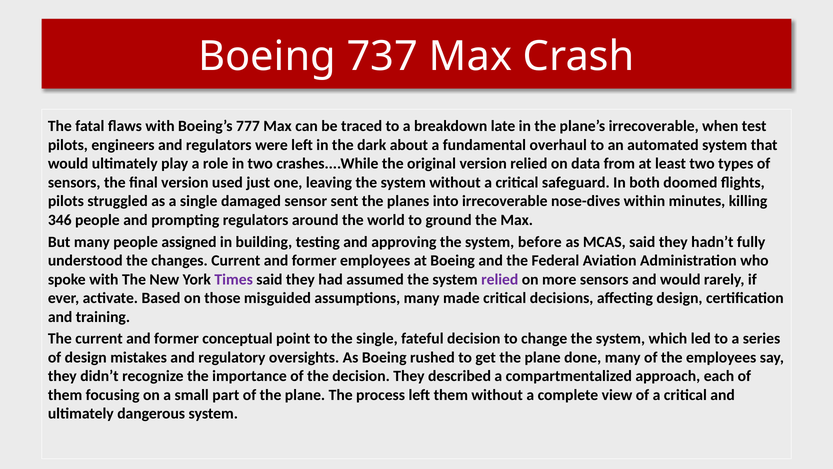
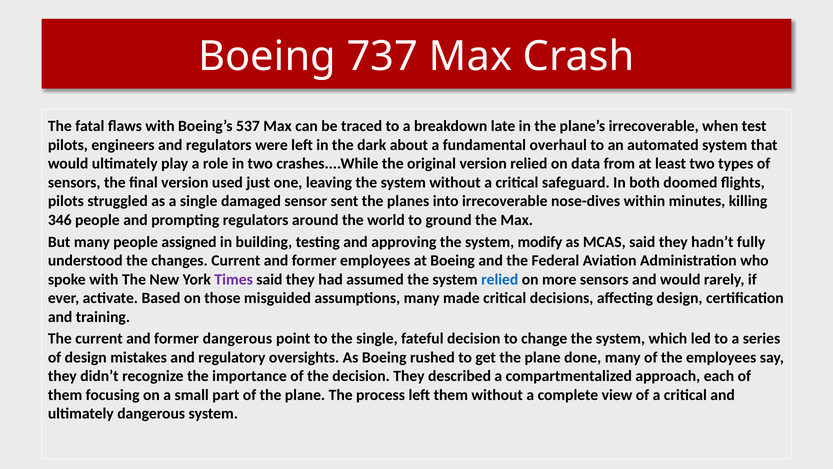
777: 777 -> 537 (248, 126)
before: before -> modify (540, 242)
relied colour: purple -> blue (500, 279)
former conceptual: conceptual -> dangerous (237, 338)
